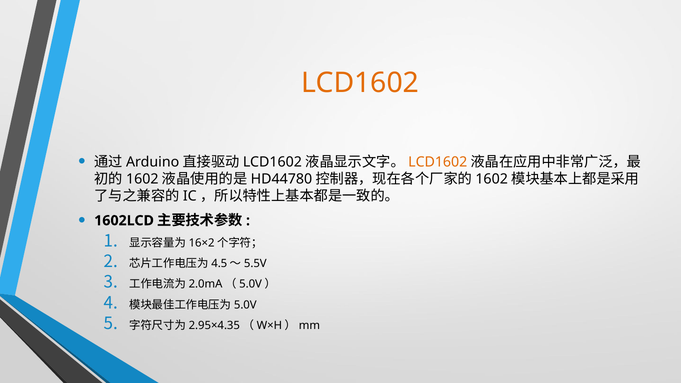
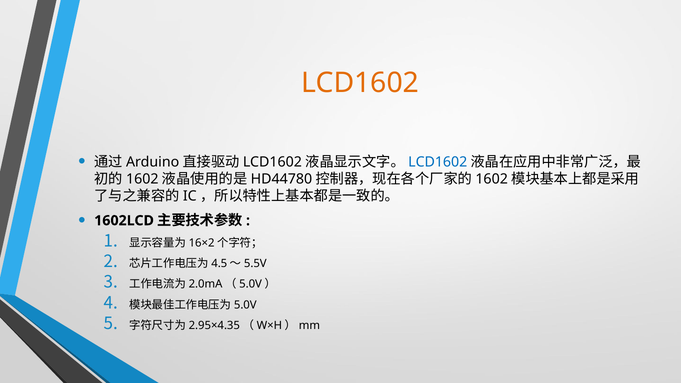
LCD1602 colour: orange -> blue (438, 162)
